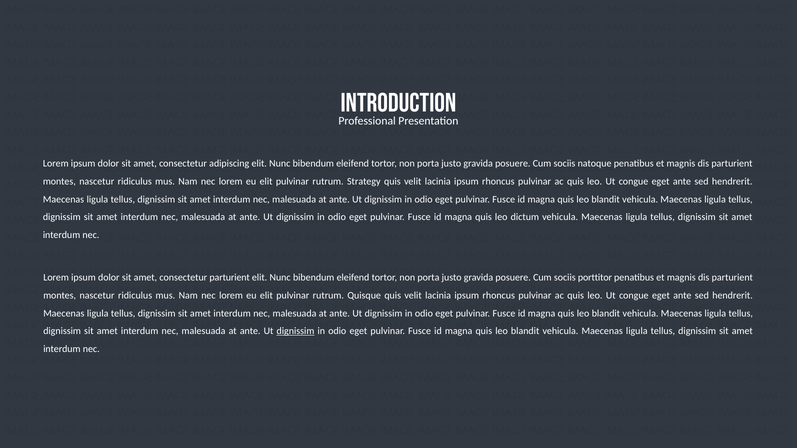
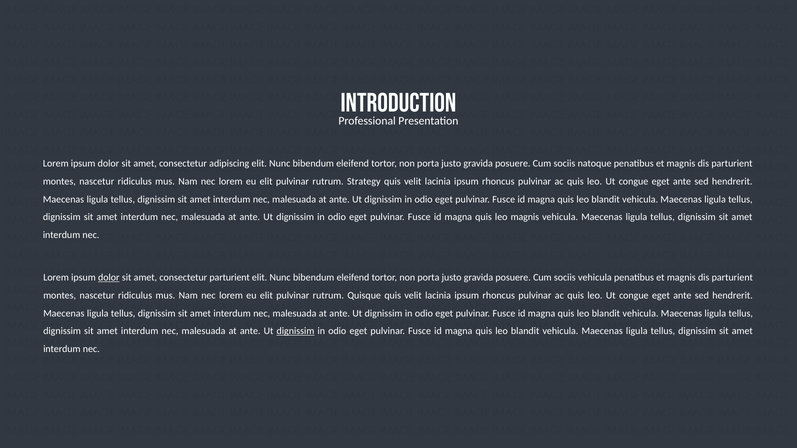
leo dictum: dictum -> magnis (525, 217)
dolor underline: none -> present (109, 278)
sociis porttitor: porttitor -> vehicula (595, 278)
